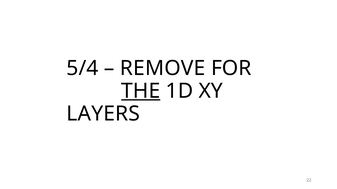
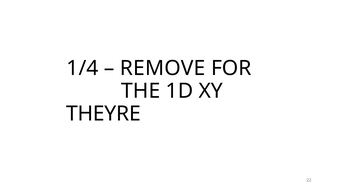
5/4: 5/4 -> 1/4 (82, 68)
THE underline: present -> none (141, 91)
LAYERS: LAYERS -> THEYRE (103, 114)
